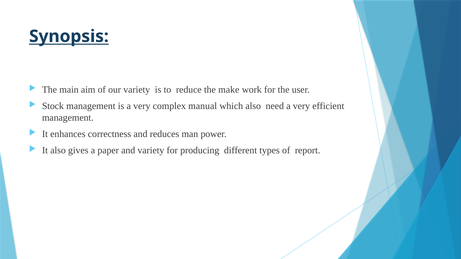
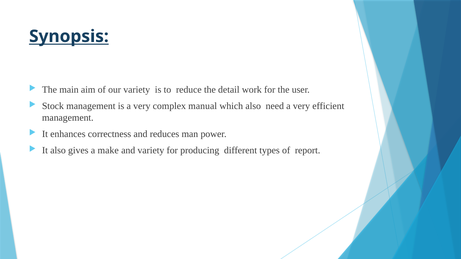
make: make -> detail (229, 90)
paper: paper -> make (108, 150)
